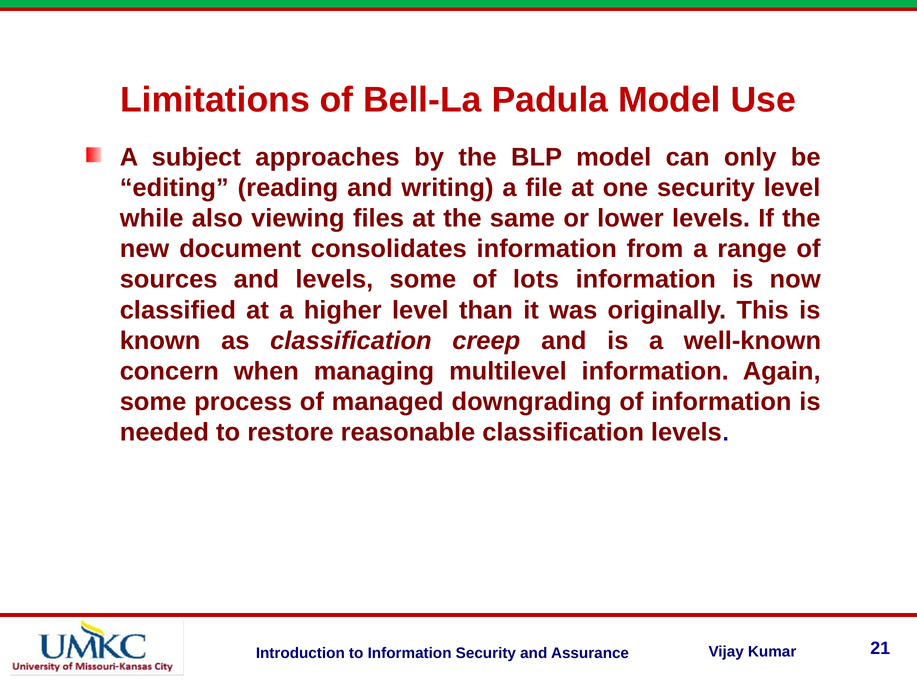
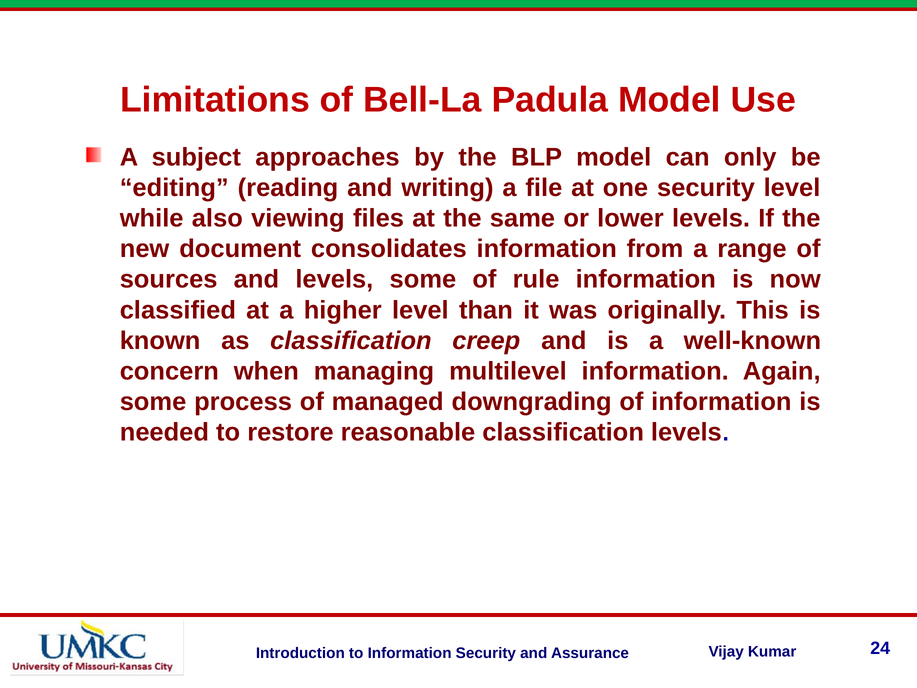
lots: lots -> rule (536, 279)
21: 21 -> 24 (880, 648)
